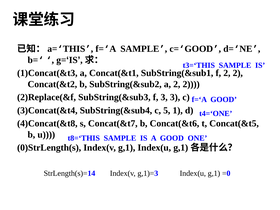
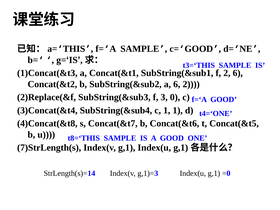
f 2 2: 2 -> 6 (238, 73)
a 2: 2 -> 6 (177, 84)
3 3: 3 -> 0 (175, 97)
c 5: 5 -> 1 (167, 110)
0)StrLength(s: 0)StrLength(s -> 7)StrLength(s (49, 148)
